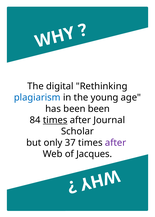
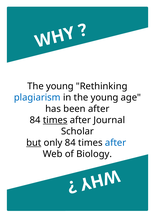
digital: digital -> young (60, 86)
been been: been -> after (99, 109)
but underline: none -> present (34, 143)
only 37: 37 -> 84 (70, 143)
after colour: purple -> blue (116, 143)
Jacques: Jacques -> Biology (94, 154)
